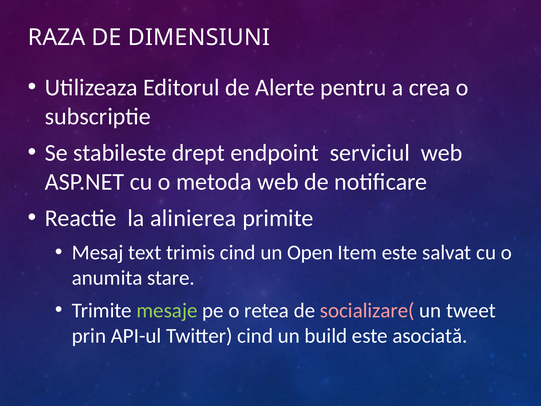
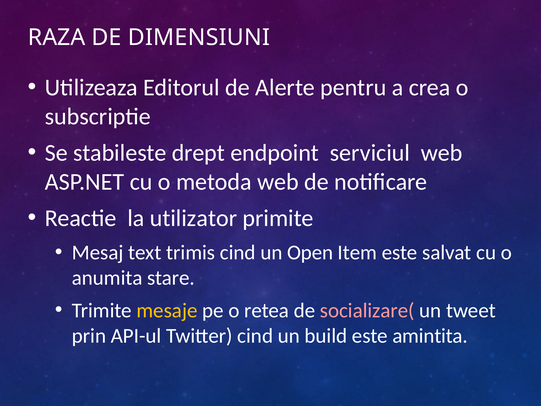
alinierea: alinierea -> utilizator (193, 218)
mesaje colour: light green -> yellow (167, 310)
asociată: asociată -> amintita (430, 336)
